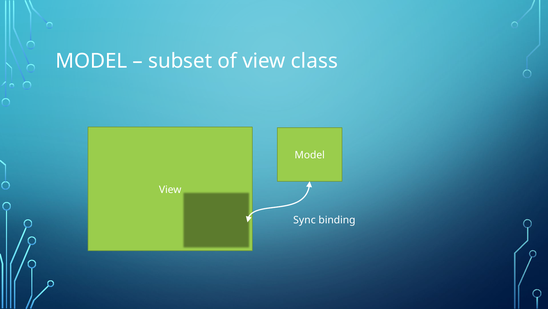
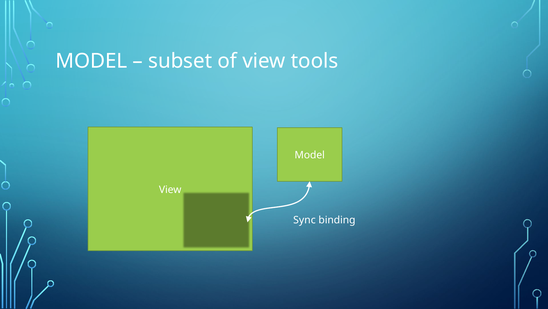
class: class -> tools (315, 61)
